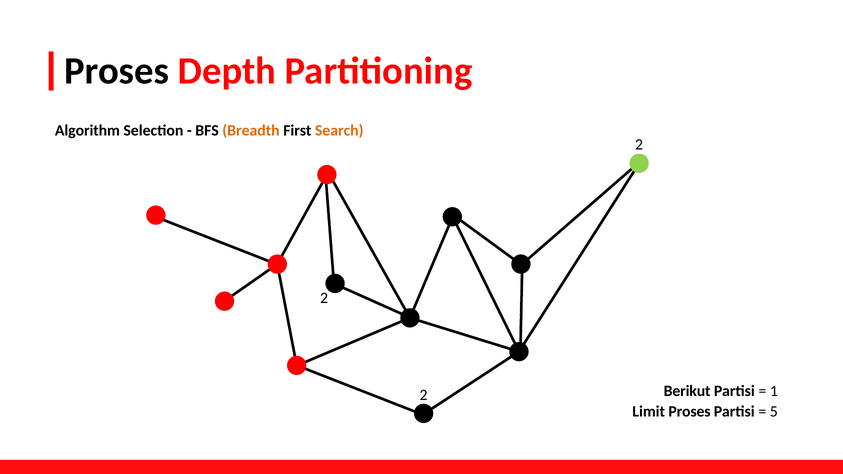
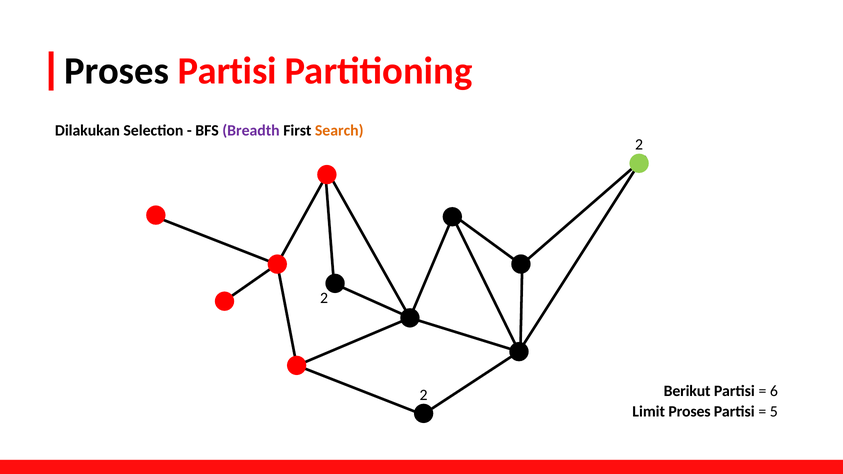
Depth: Depth -> Partisi (227, 71)
Algorithm: Algorithm -> Dilakukan (87, 131)
Breadth colour: orange -> purple (251, 131)
1: 1 -> 6 (774, 391)
